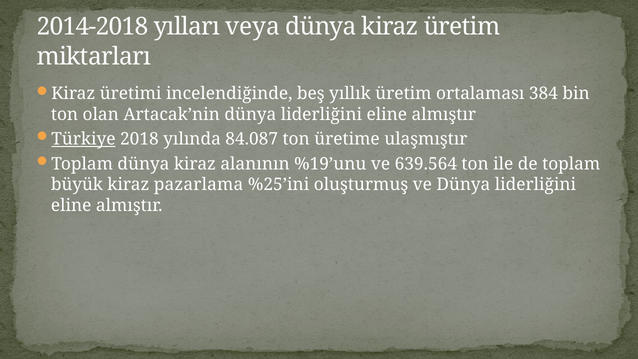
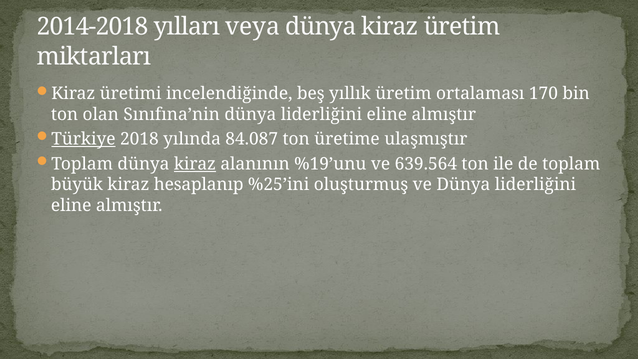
384: 384 -> 170 (543, 94)
Artacak’nin: Artacak’nin -> Sınıfına’nin (172, 114)
kiraz underline: none -> present (195, 164)
pazarlama: pazarlama -> hesaplanıp (199, 185)
